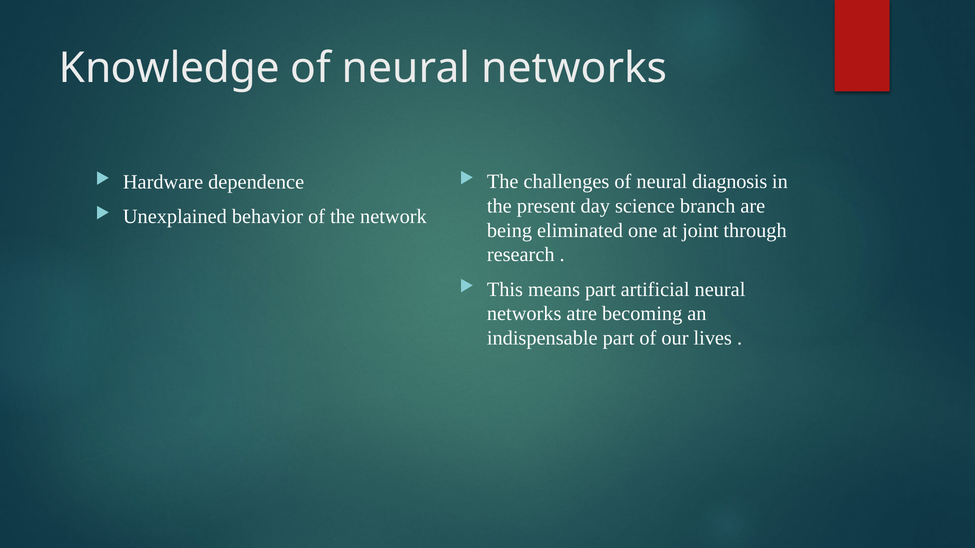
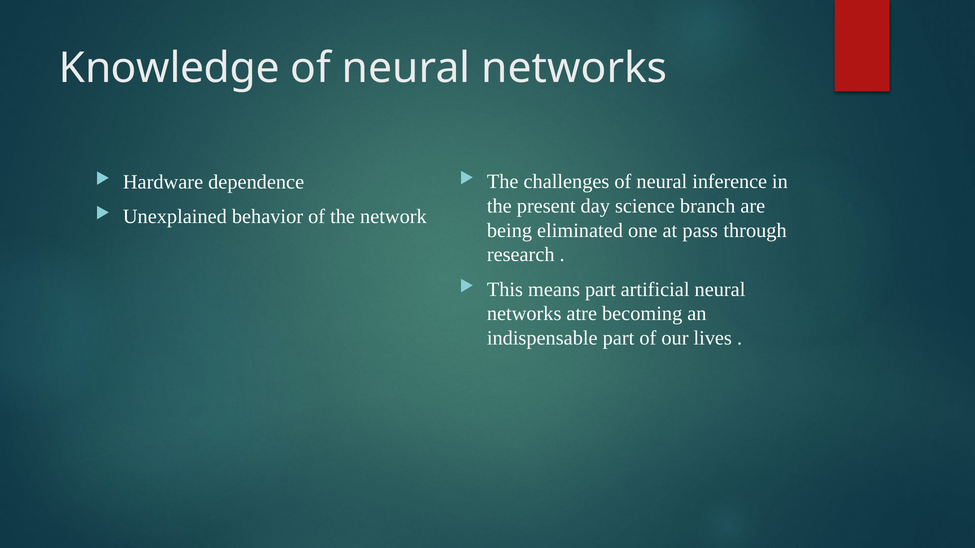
diagnosis: diagnosis -> inference (730, 182)
joint: joint -> pass (700, 231)
